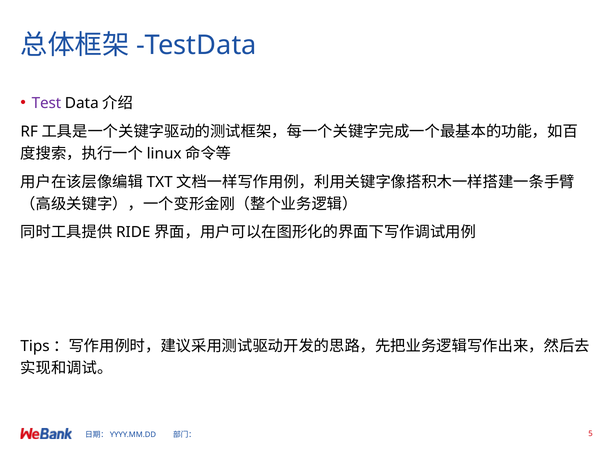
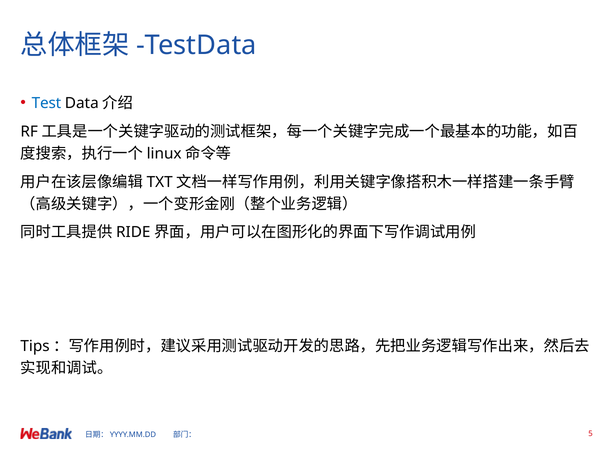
Test colour: purple -> blue (46, 103)
